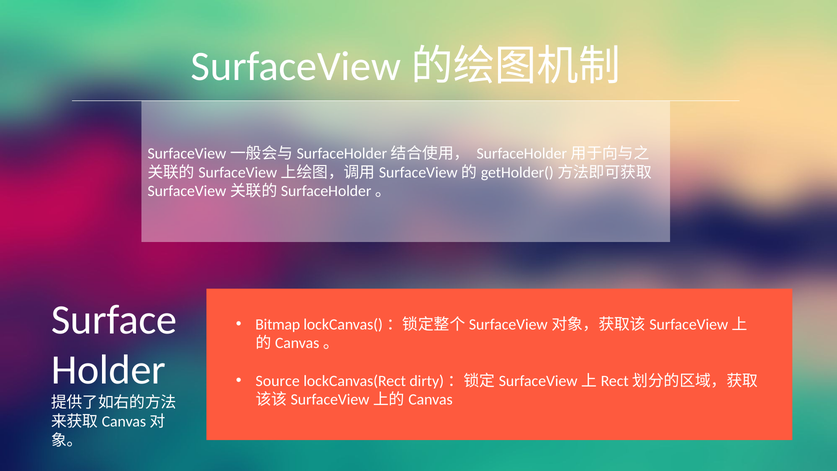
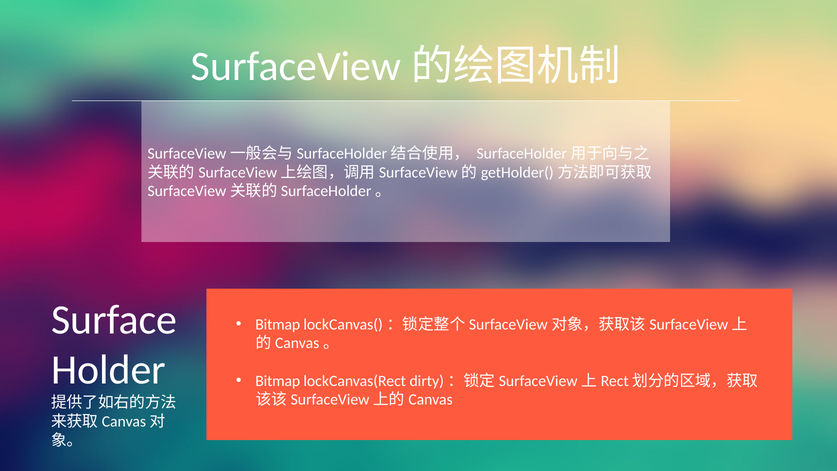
Source: Source -> Bitmap (278, 381)
